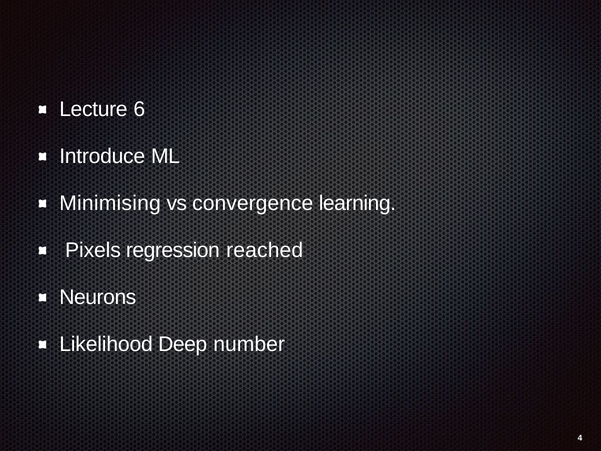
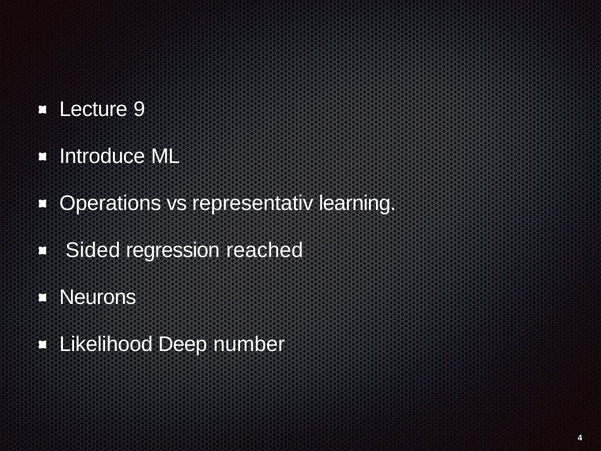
6: 6 -> 9 (139, 109)
Minimising: Minimising -> Operations (110, 203)
convergence: convergence -> representativ (253, 203)
Pixels: Pixels -> Sided (93, 250)
